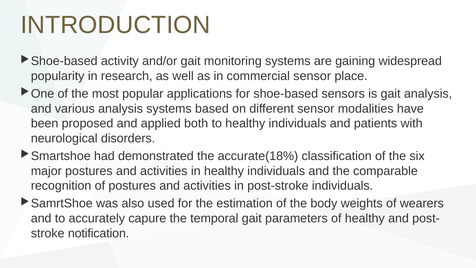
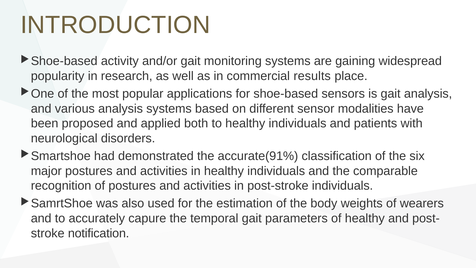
commercial sensor: sensor -> results (312, 76)
accurate(18%: accurate(18% -> accurate(91% (258, 156)
